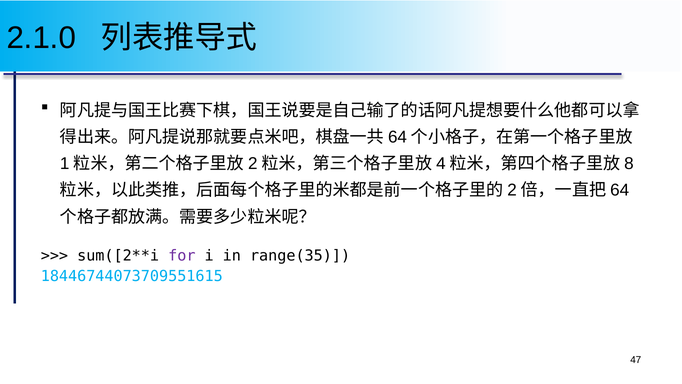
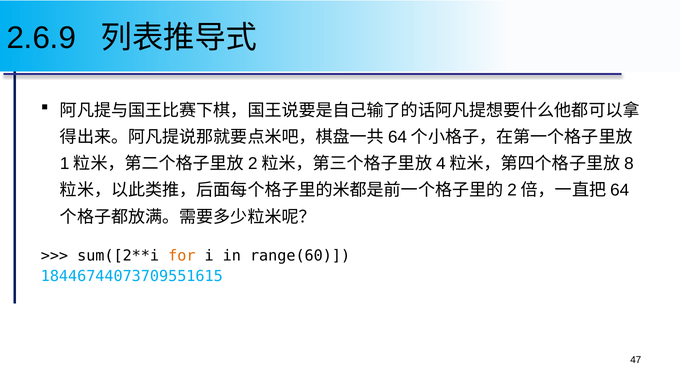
2.1.0: 2.1.0 -> 2.6.9 (41, 38)
for colour: purple -> orange (182, 255)
range(35: range(35 -> range(60 (300, 255)
